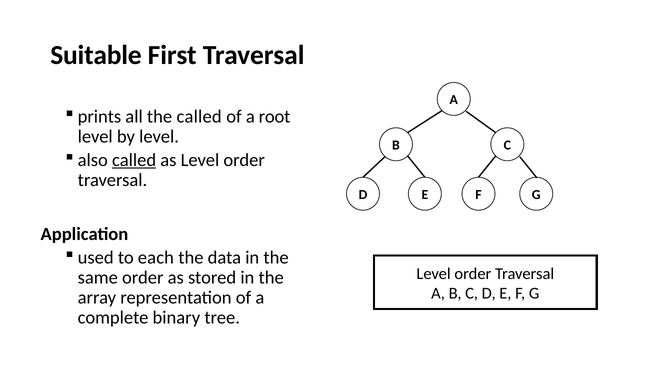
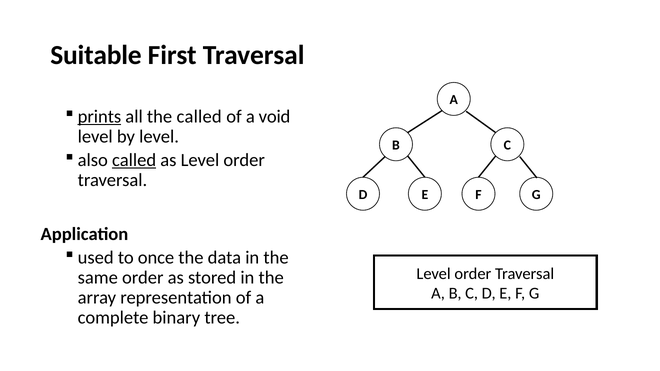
prints underline: none -> present (99, 117)
root: root -> void (275, 117)
each: each -> once (156, 258)
